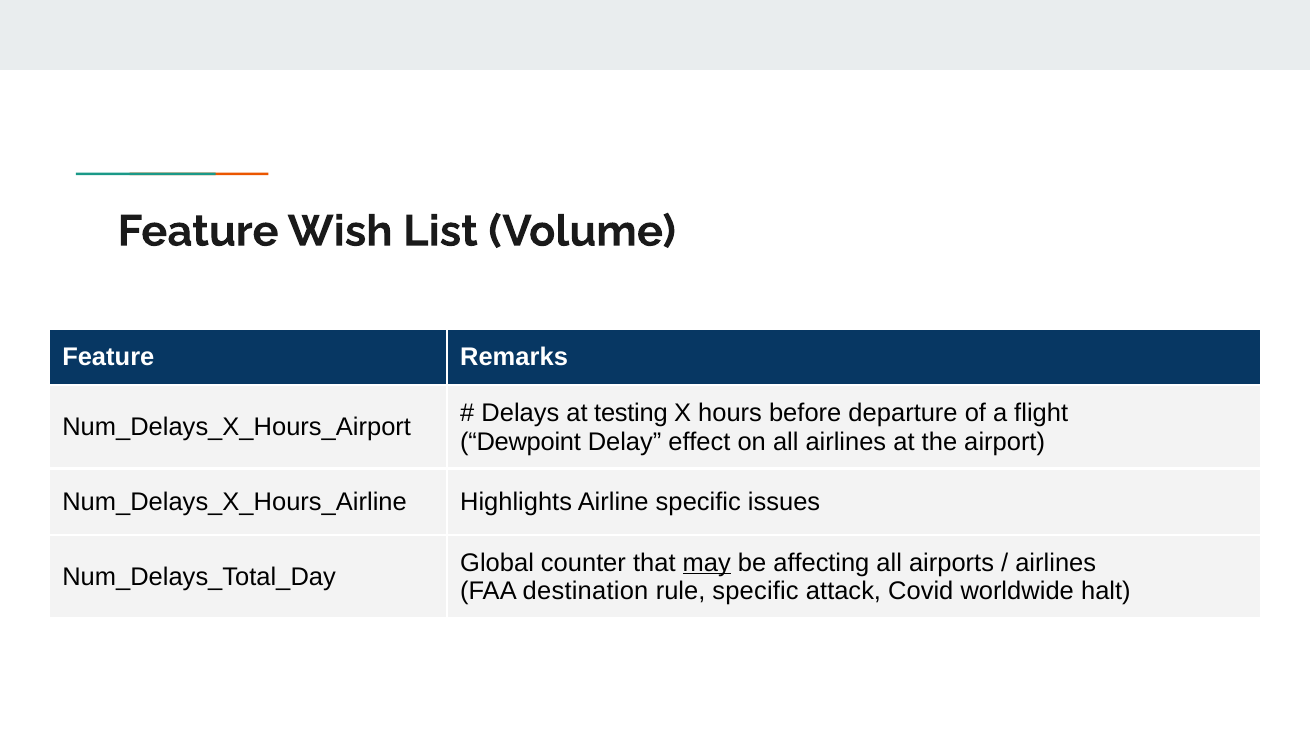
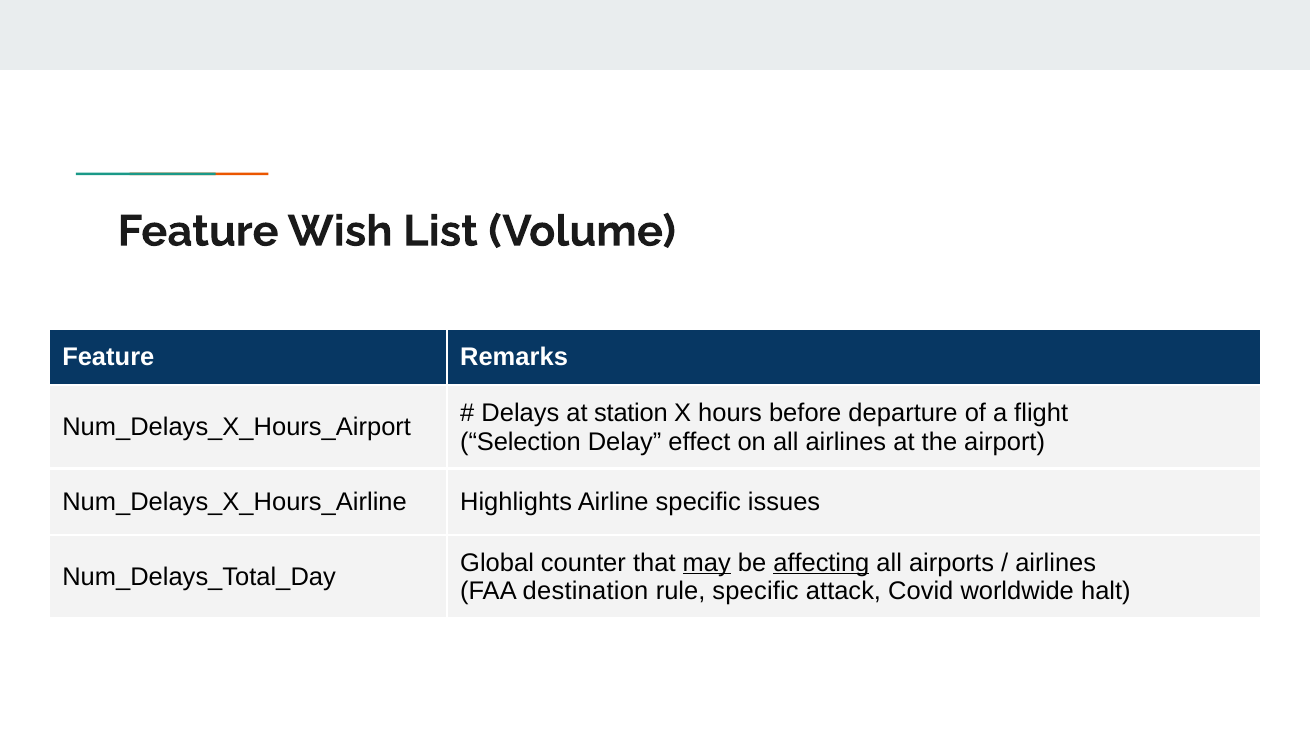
testing: testing -> station (631, 413)
Dewpoint: Dewpoint -> Selection (520, 442)
affecting underline: none -> present (821, 563)
